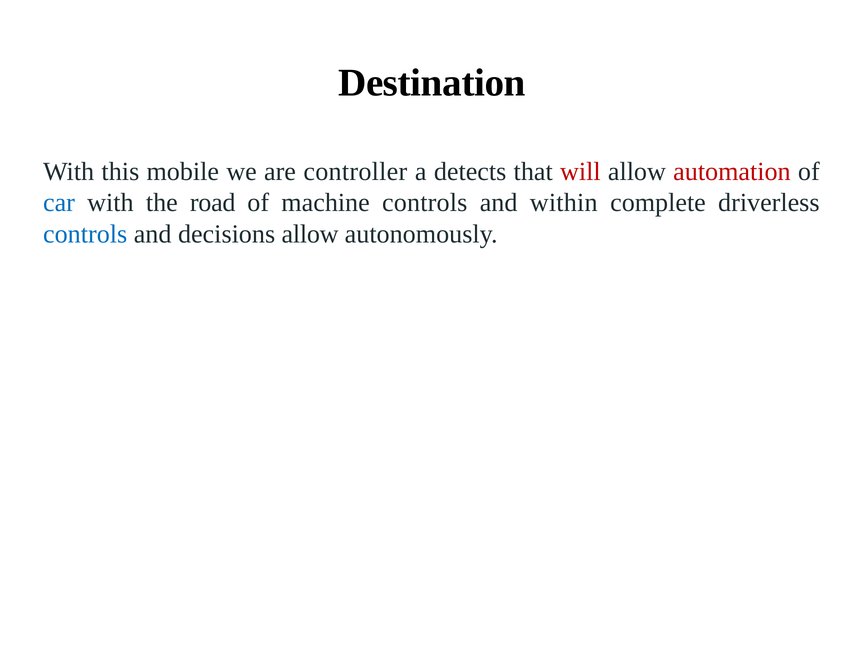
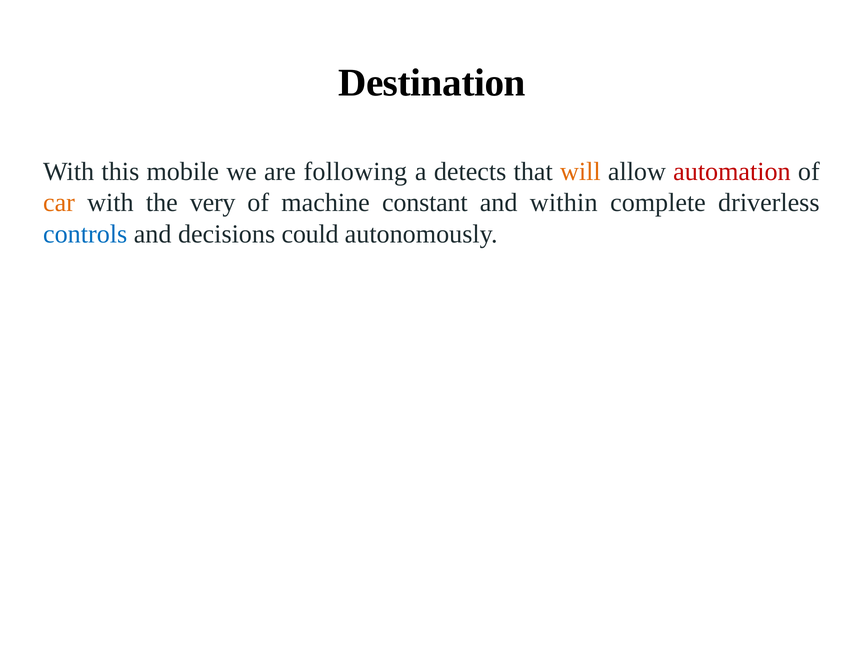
controller: controller -> following (355, 171)
will colour: red -> orange (580, 171)
car colour: blue -> orange (59, 203)
road: road -> very (213, 203)
machine controls: controls -> constant (425, 203)
decisions allow: allow -> could (310, 234)
